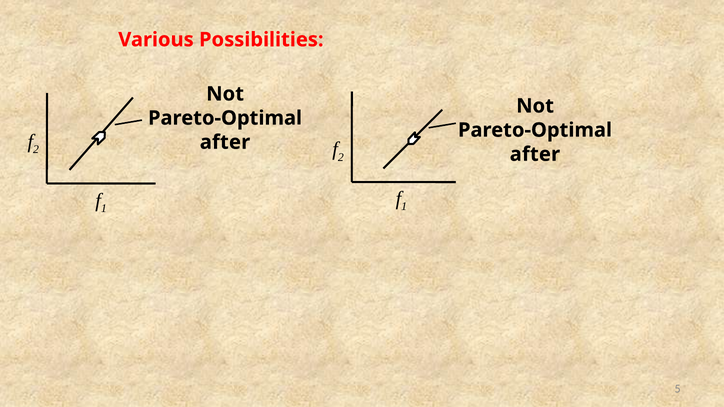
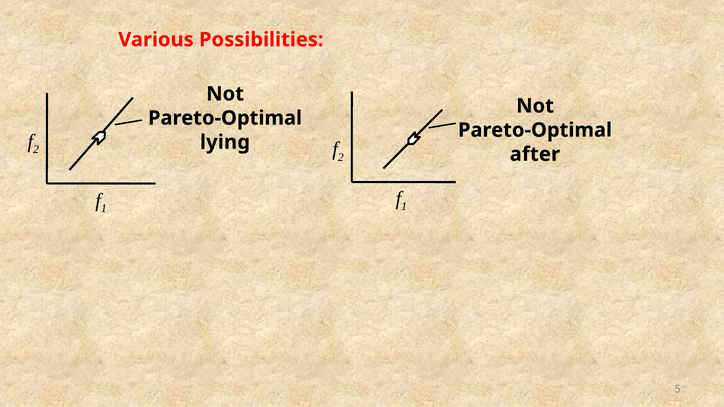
after: after -> lying (225, 142)
